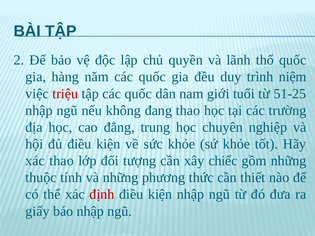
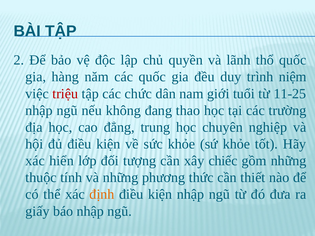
tập các quốc: quốc -> chức (138, 94)
51-25: 51-25 -> 11-25 (290, 94)
xác thao: thao -> hiển (62, 161)
định colour: red -> orange (102, 195)
